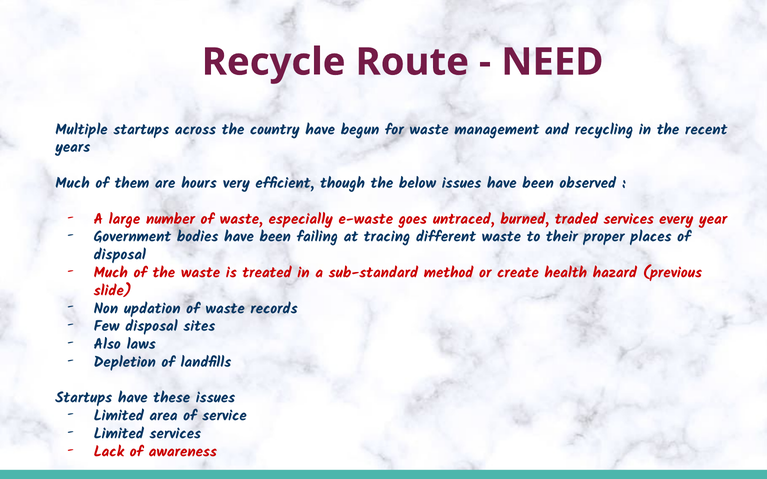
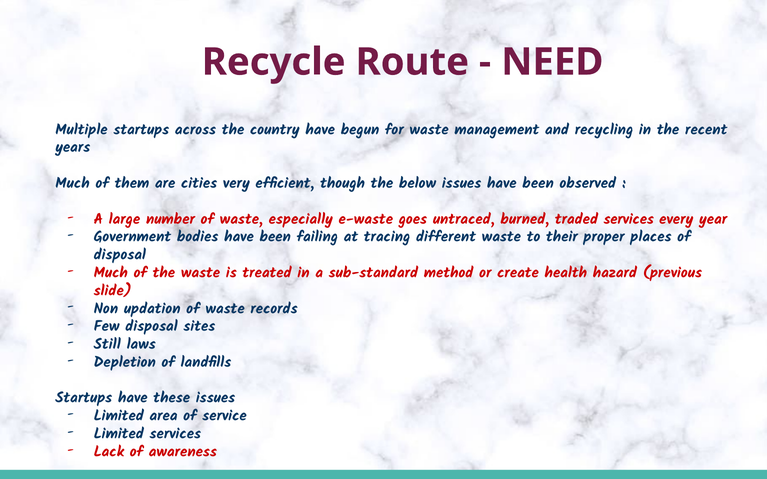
hours: hours -> cities (199, 183)
Also: Also -> Still (107, 345)
